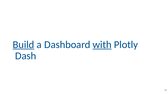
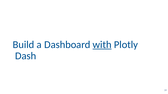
Build underline: present -> none (23, 45)
